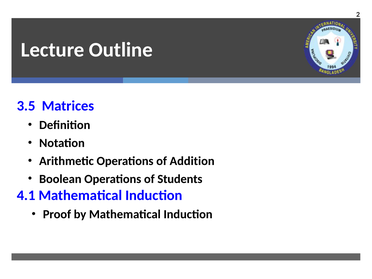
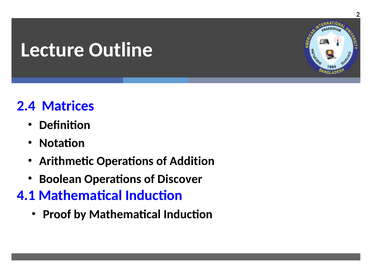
3.5: 3.5 -> 2.4 (26, 106)
Students: Students -> Discover (180, 179)
